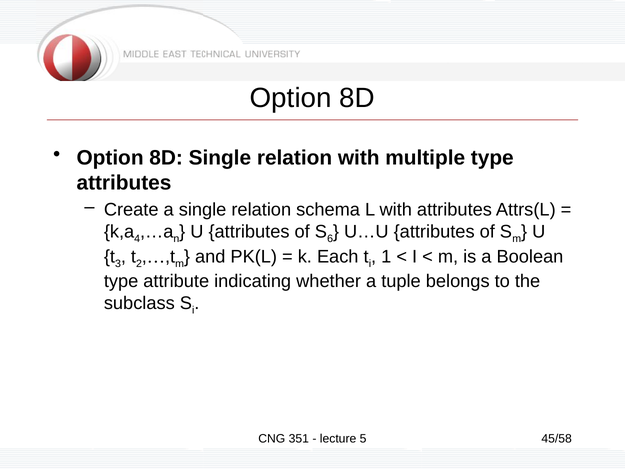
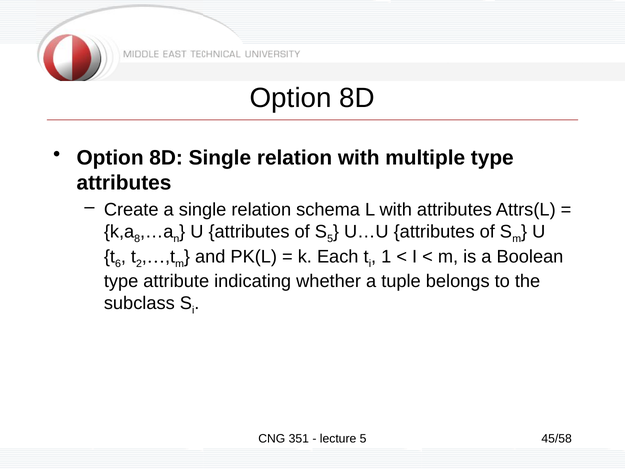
4: 4 -> 8 (137, 239)
6: 6 -> 5 (330, 239)
3: 3 -> 6 (118, 263)
